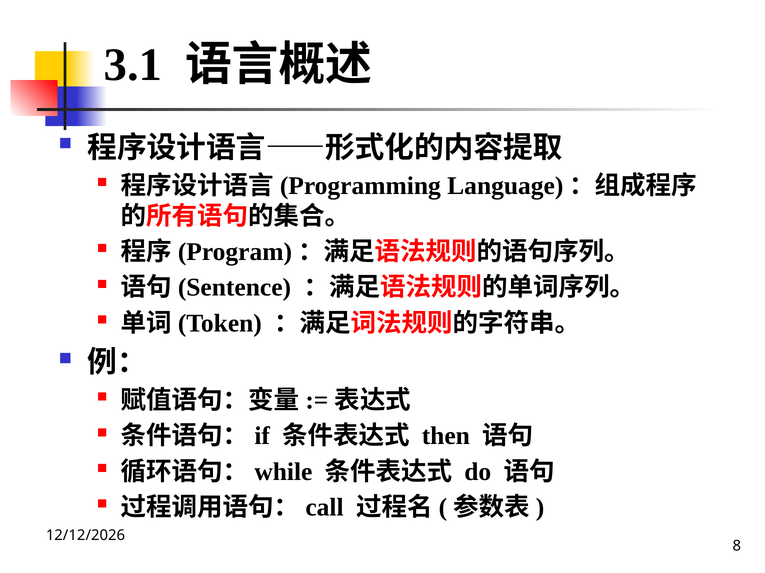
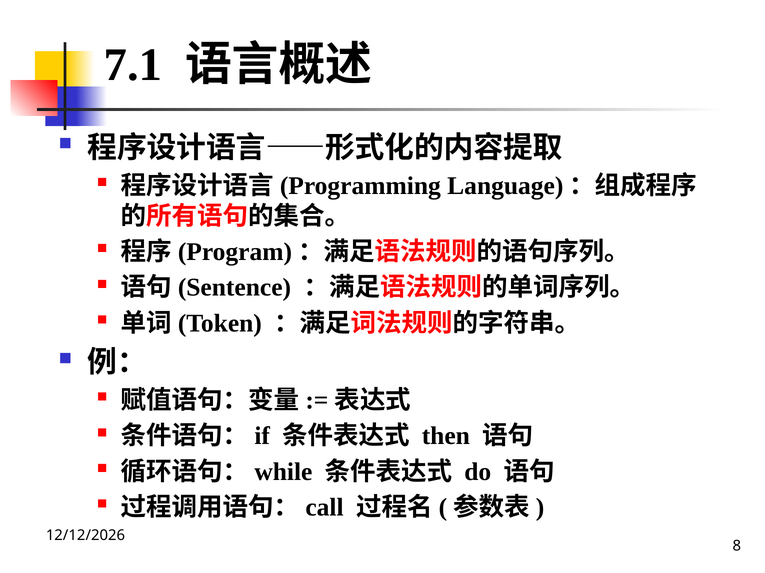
3.1: 3.1 -> 7.1 (133, 65)
